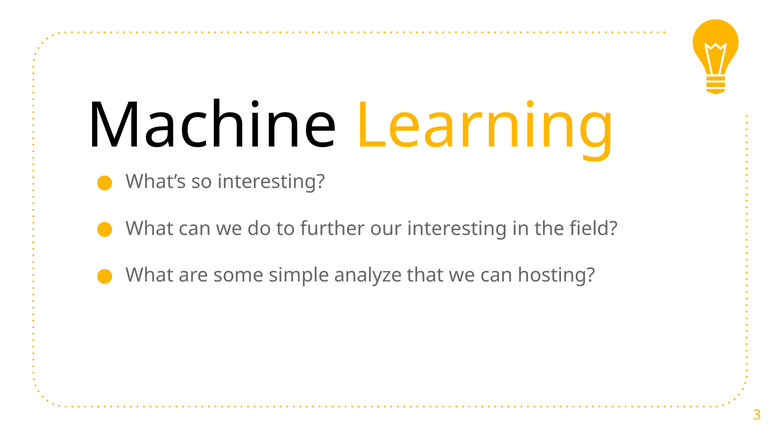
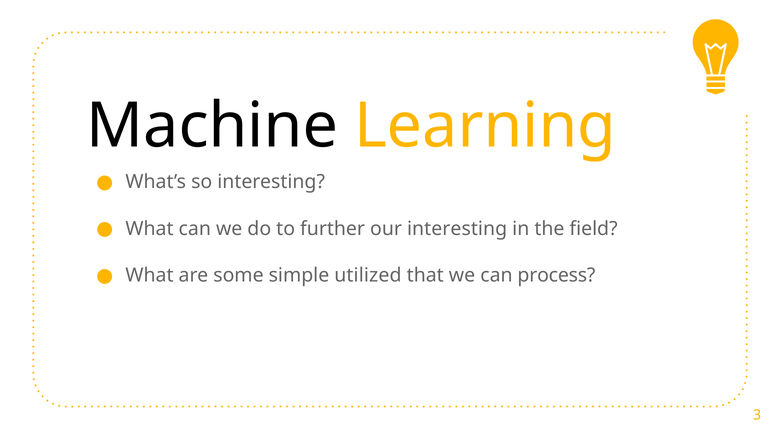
analyze: analyze -> utilized (368, 275)
hosting: hosting -> process (556, 275)
